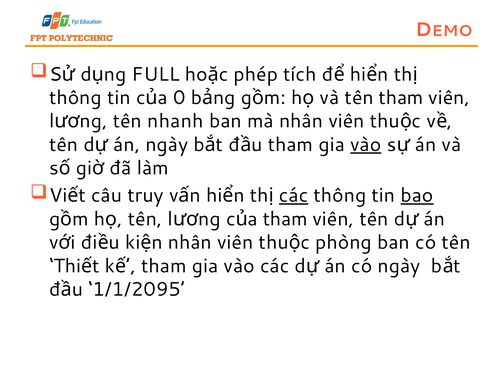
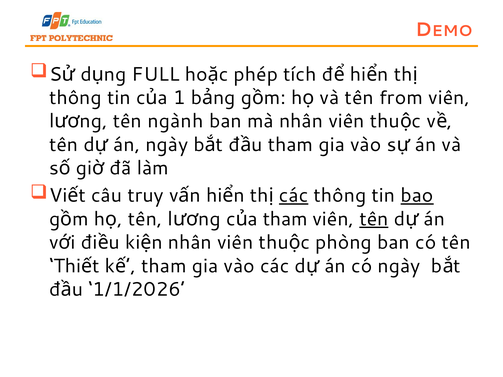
0: 0 -> 1 (179, 98)
tên tham: tham -> from (401, 98)
nhanh: nhanh -> ngành (175, 121)
vào underline: present -> none (366, 145)
tên underline: none -> present (374, 219)
1/1/2095: 1/1/2095 -> 1/1/2026 (137, 290)
